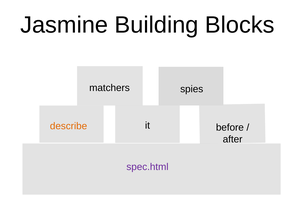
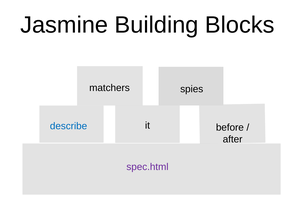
describe colour: orange -> blue (69, 126)
